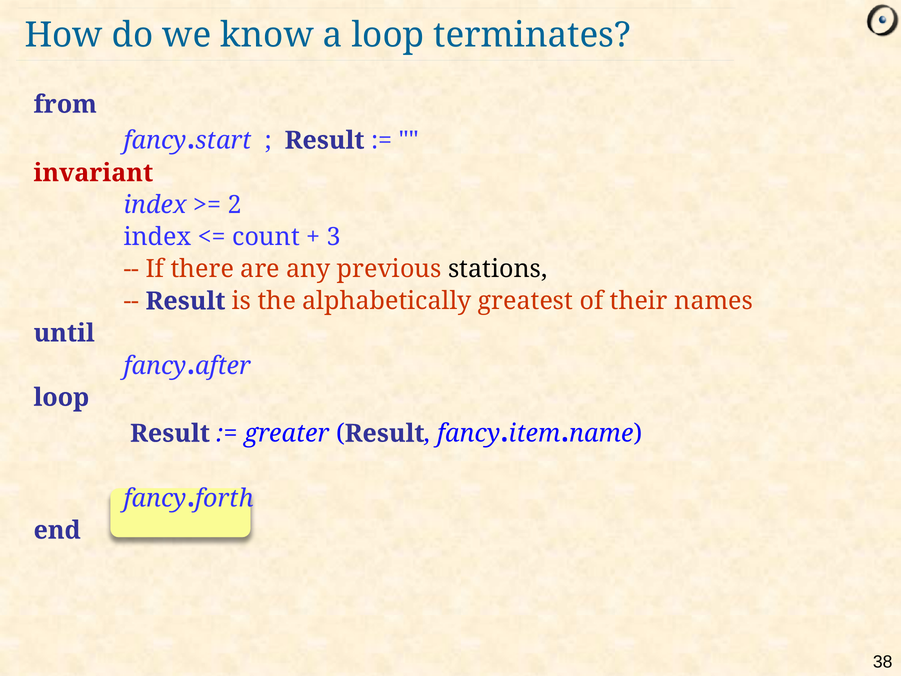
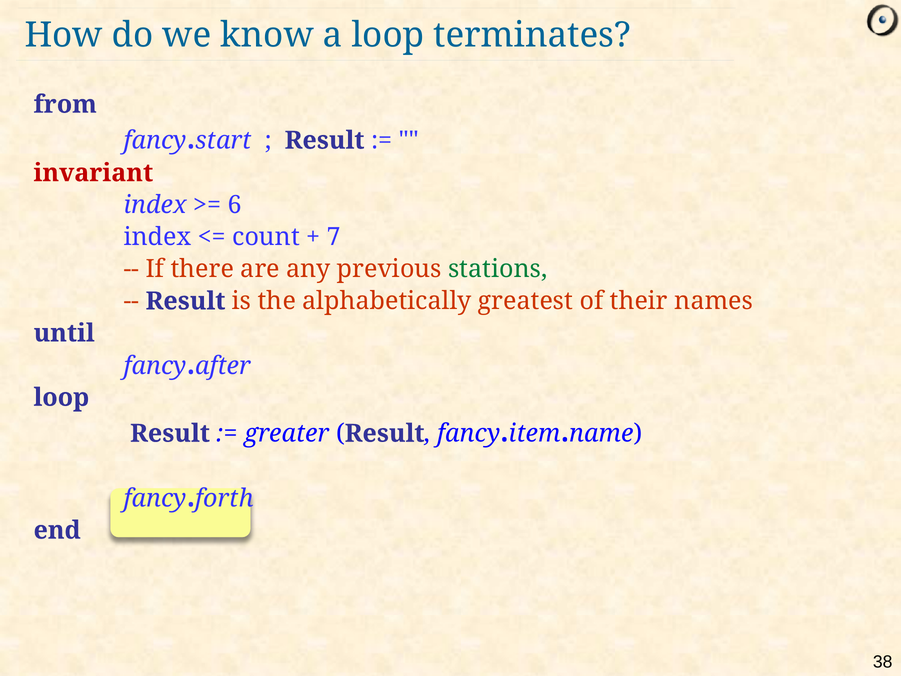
2: 2 -> 6 (235, 205)
3: 3 -> 7 (334, 237)
stations colour: black -> green (498, 269)
